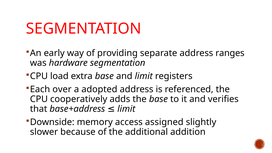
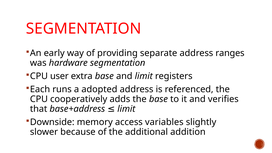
load: load -> user (59, 76)
over: over -> runs (62, 89)
assigned: assigned -> variables (164, 122)
